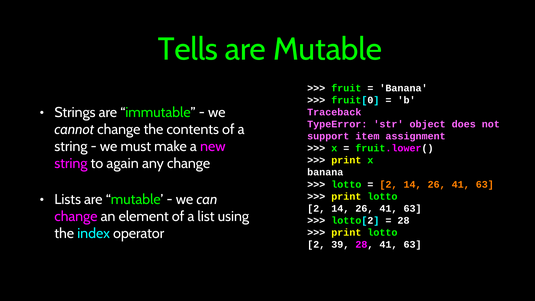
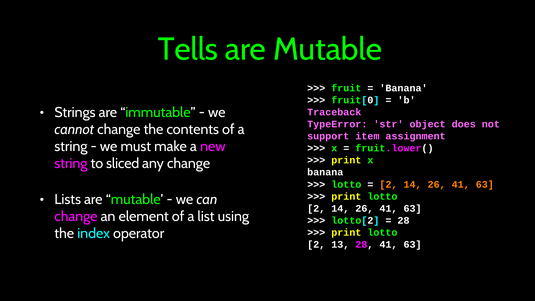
again: again -> sliced (123, 164)
39: 39 -> 13 (340, 245)
